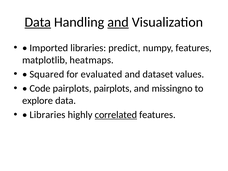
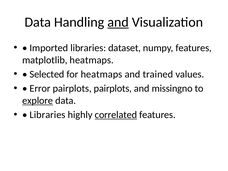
Data underline: present -> none (38, 22)
predict: predict -> dataset (125, 48)
Squared: Squared -> Selected (47, 74)
for evaluated: evaluated -> heatmaps (101, 74)
dataset: dataset -> trained (158, 74)
Code: Code -> Error (40, 88)
explore underline: none -> present (38, 101)
